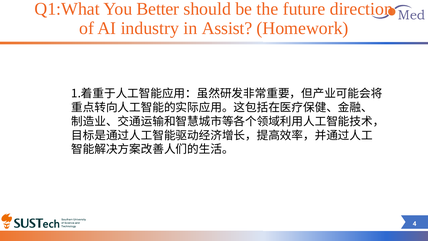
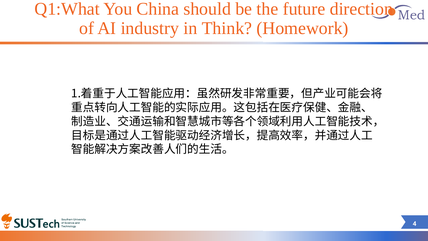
Better: Better -> China (158, 9)
Assist: Assist -> Think (227, 28)
